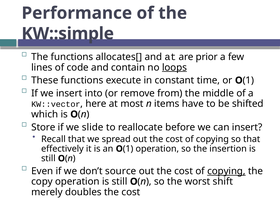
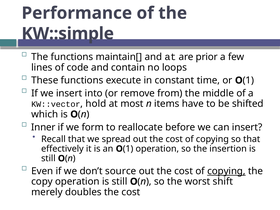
allocates[: allocates[ -> maintain[ (119, 57)
loops underline: present -> none (174, 67)
here: here -> hold (96, 104)
Store: Store -> Inner (43, 127)
slide: slide -> form (93, 127)
